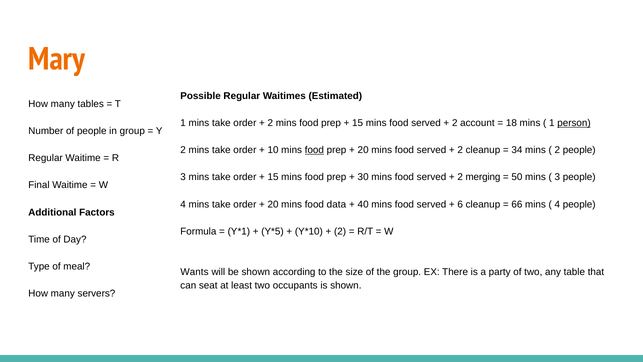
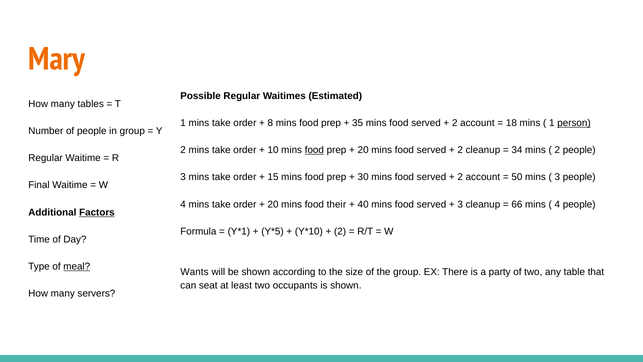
2: 2 -> 8 (270, 123)
15: 15 -> 35 (358, 123)
merging: merging -> account (483, 177)
data: data -> their (336, 204)
6: 6 -> 3 (460, 204)
Factors underline: none -> present (97, 212)
meal underline: none -> present (77, 266)
